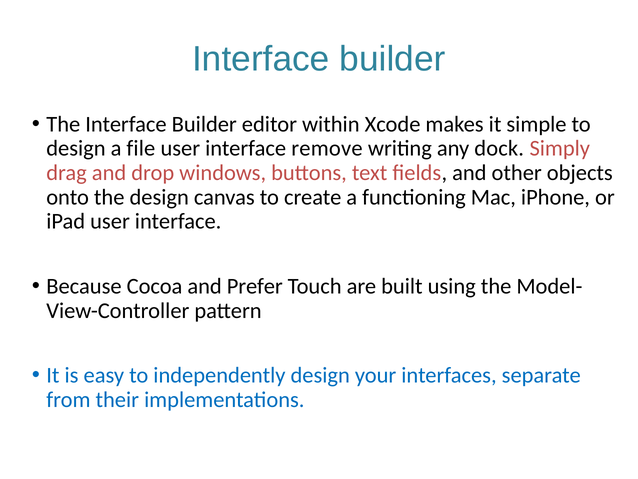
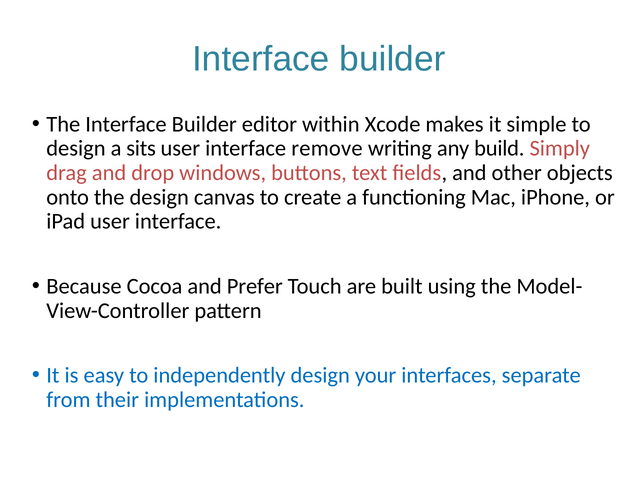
file: file -> sits (141, 148)
dock: dock -> build (499, 148)
